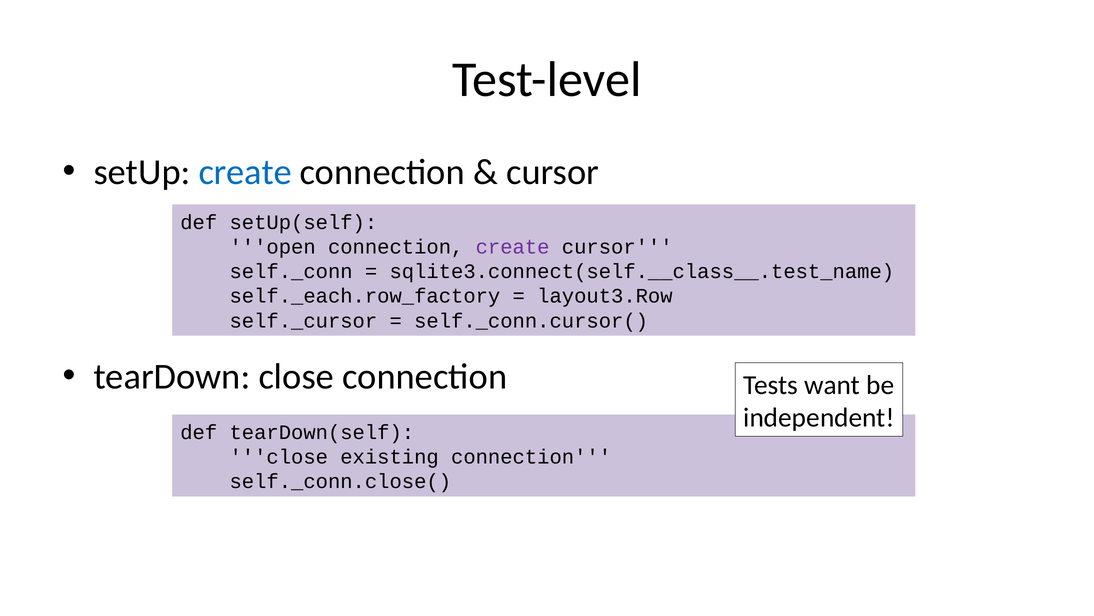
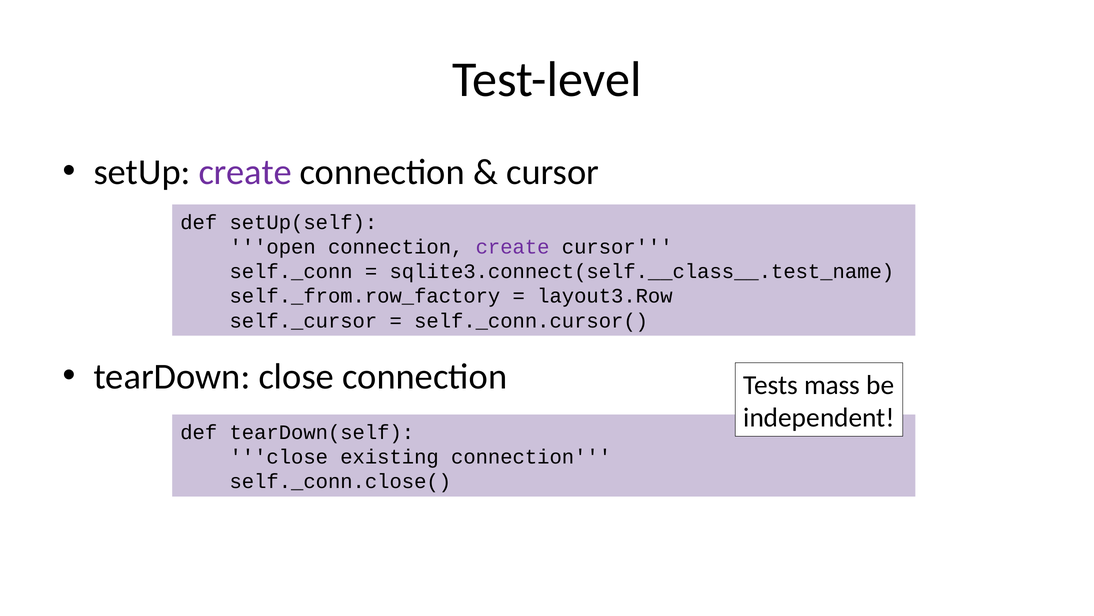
create colour: blue -> purple (245, 172)
self._each.row_factory: self._each.row_factory -> self._from.row_factory (365, 296)
want: want -> mass (832, 385)
